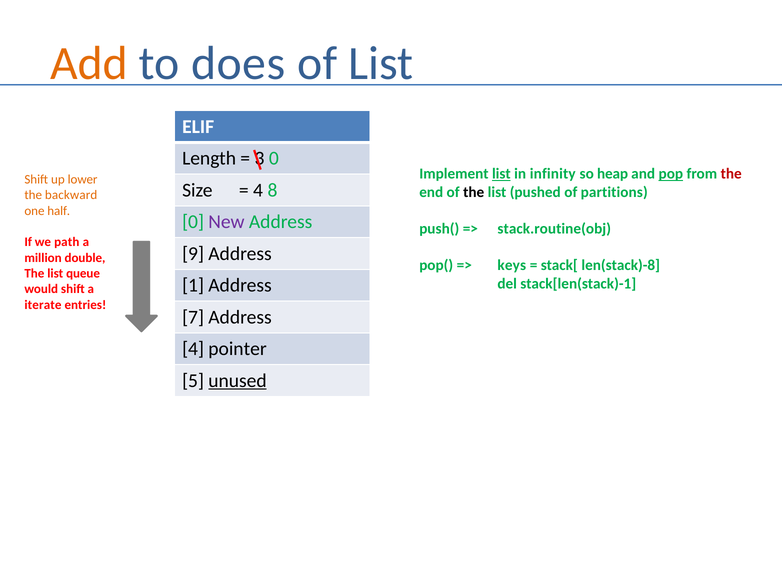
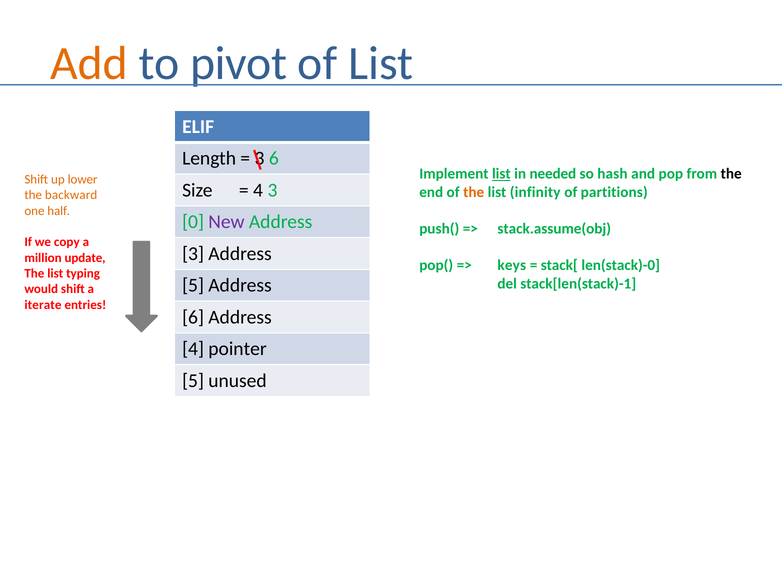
does: does -> pivot (239, 63)
3 0: 0 -> 6 (274, 158)
infinity: infinity -> needed (553, 174)
heap: heap -> hash (612, 174)
pop underline: present -> none (671, 174)
the colour: red -> black (731, 174)
4 8: 8 -> 3 (272, 190)
the colour: black -> orange (474, 192)
pushed: pushed -> infinity (535, 192)
stack.routine(obj: stack.routine(obj -> stack.assume(obj (554, 228)
path: path -> copy (67, 242)
9: 9 -> 3 (193, 253)
double: double -> update (85, 258)
len(stack)-8: len(stack)-8 -> len(stack)-0 (621, 265)
queue: queue -> typing (83, 273)
1: 1 -> 5 (193, 285)
7: 7 -> 6 (193, 317)
unused underline: present -> none (238, 380)
